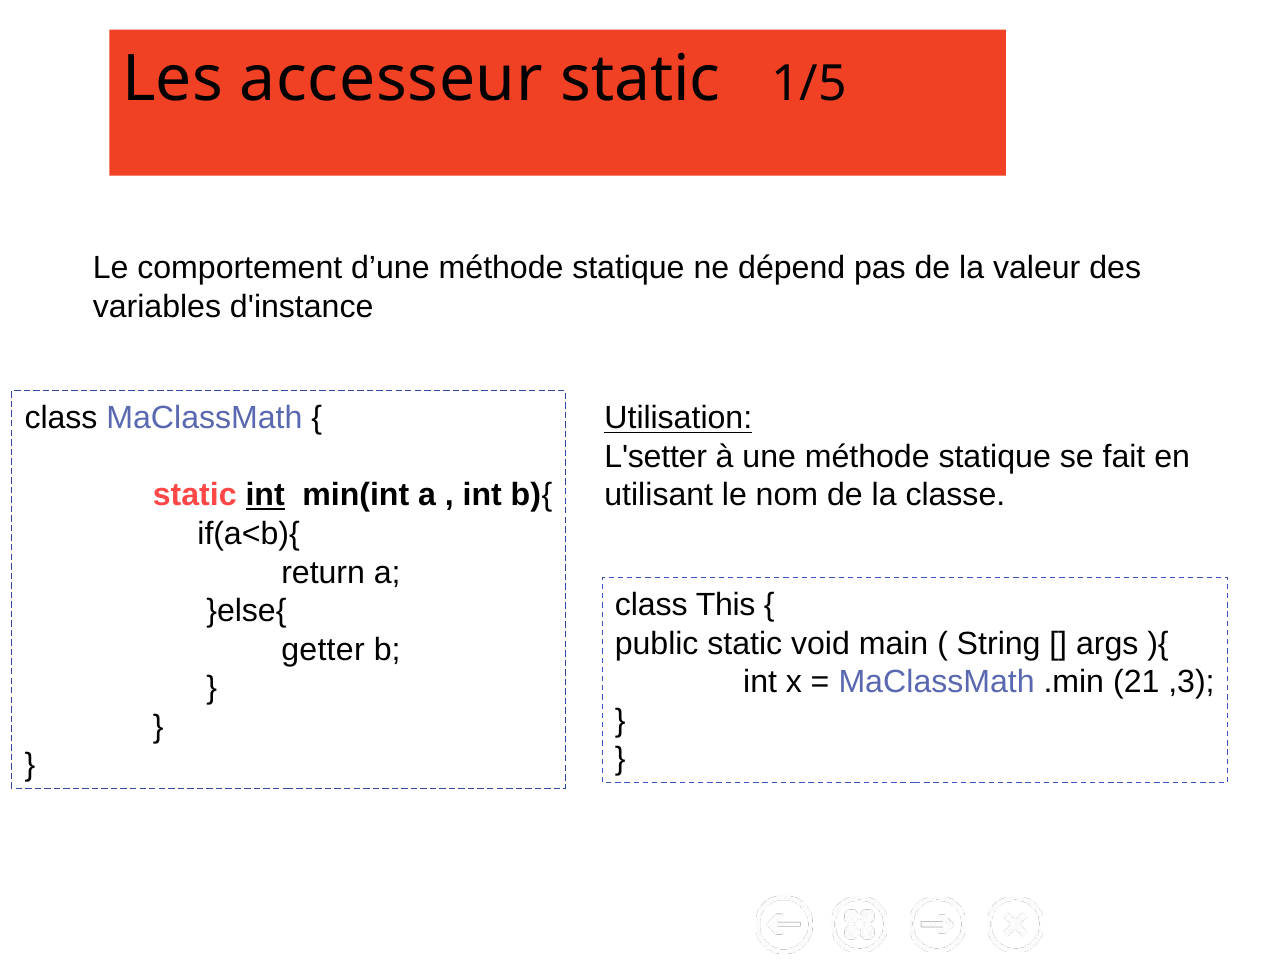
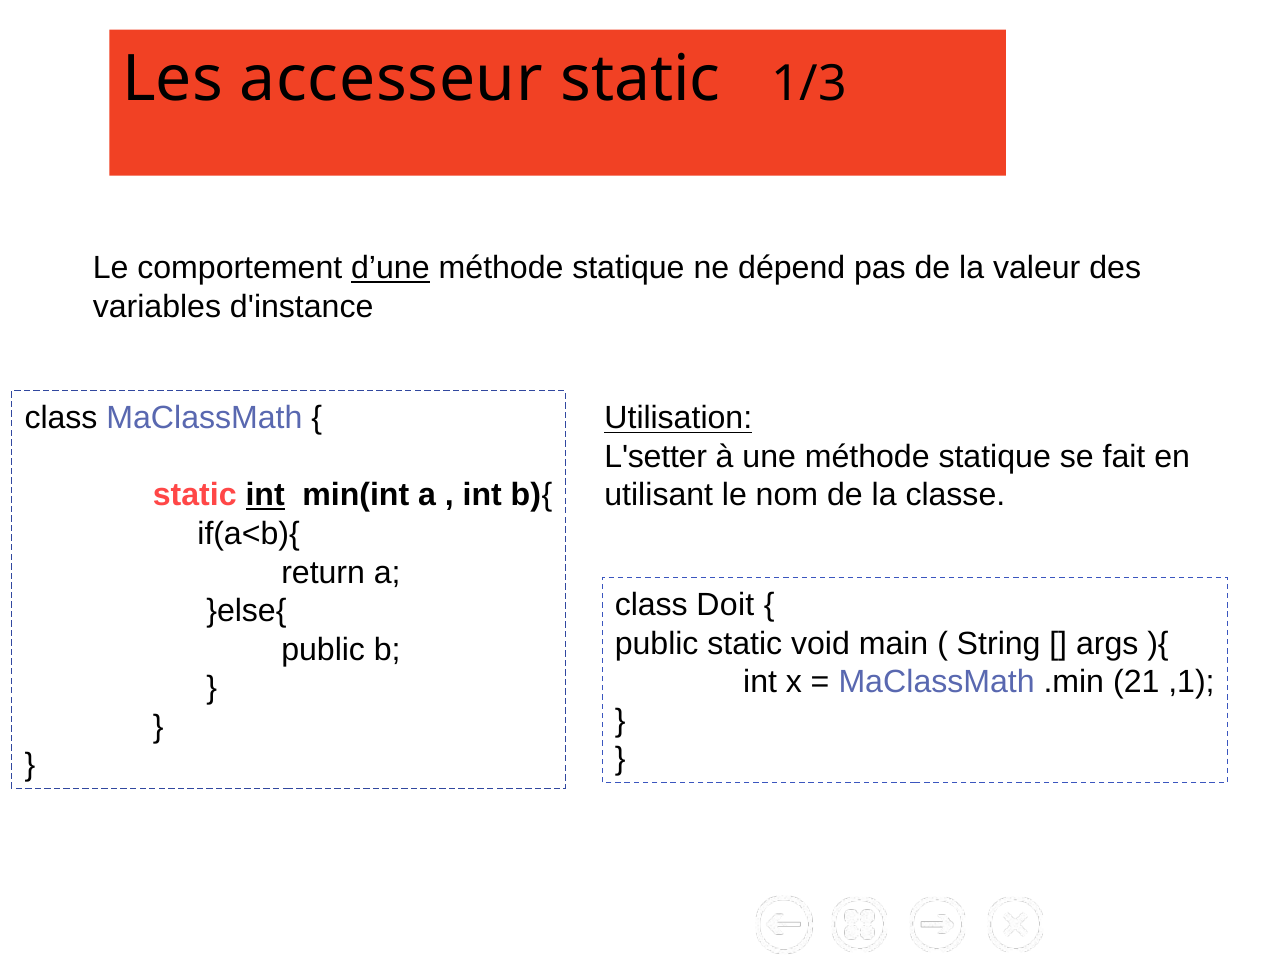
1/5: 1/5 -> 1/3 (809, 84)
d’une underline: none -> present (390, 268)
This: This -> Doit (725, 605)
getter: getter -> public (323, 649)
,3: ,3 -> ,1 (1191, 682)
